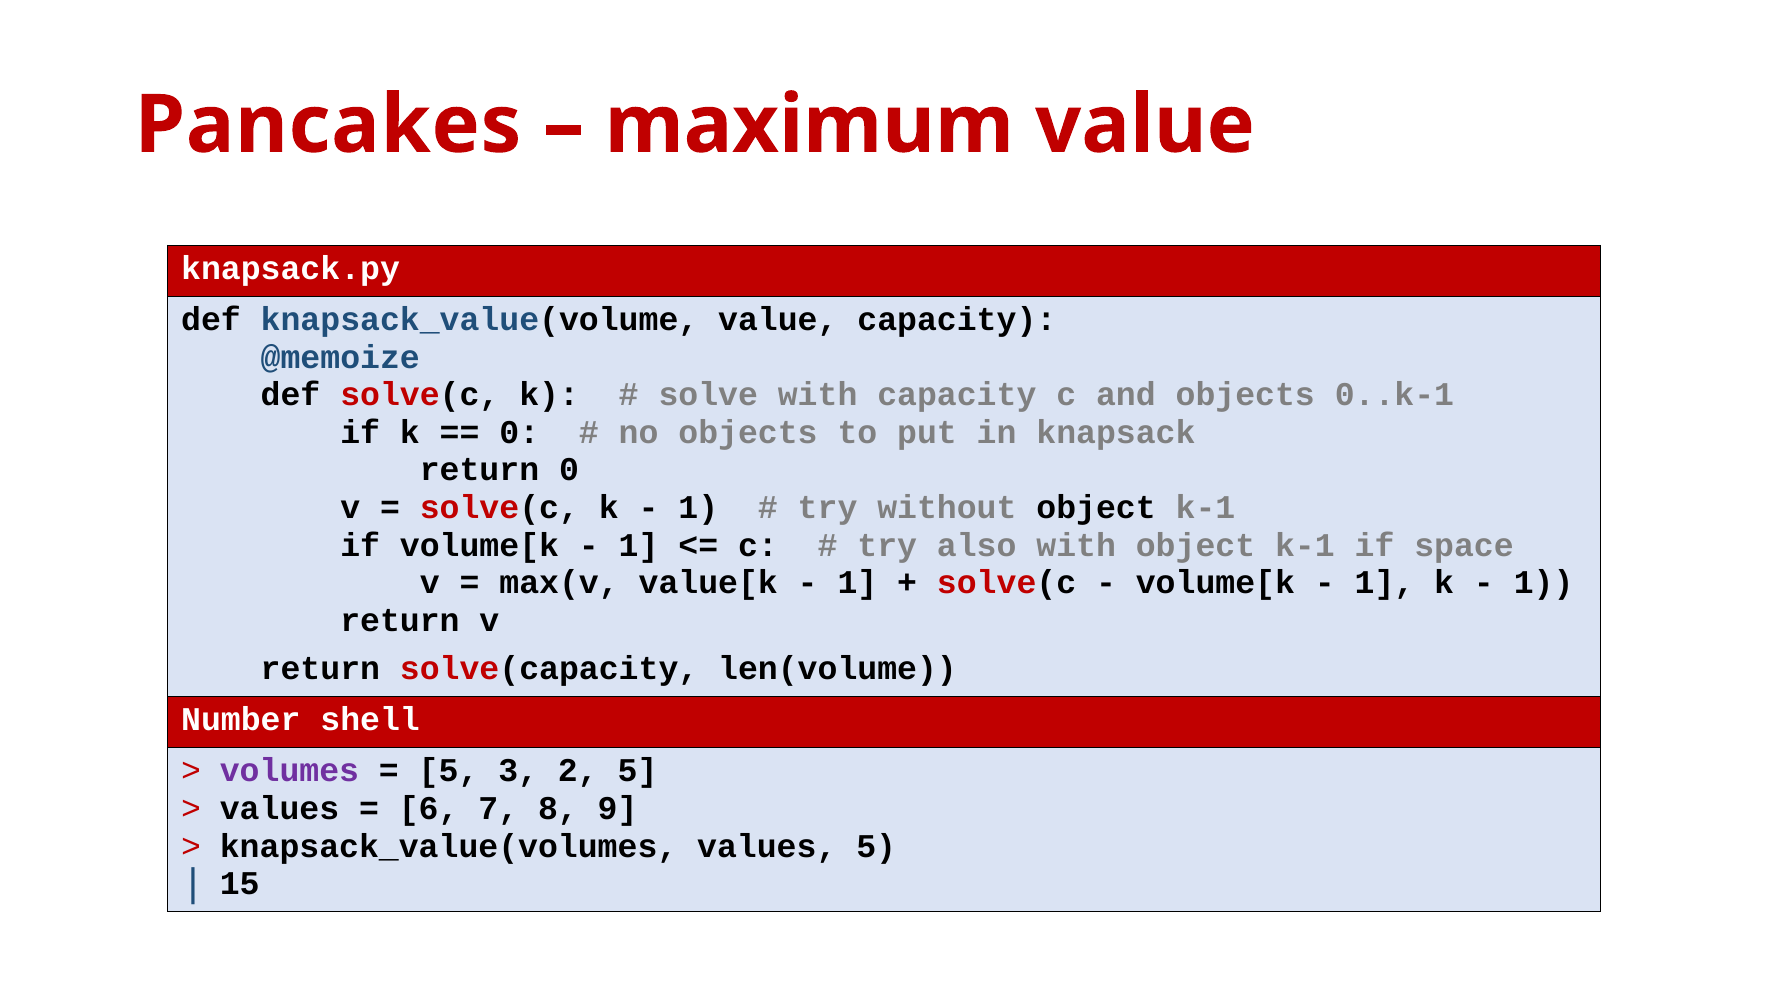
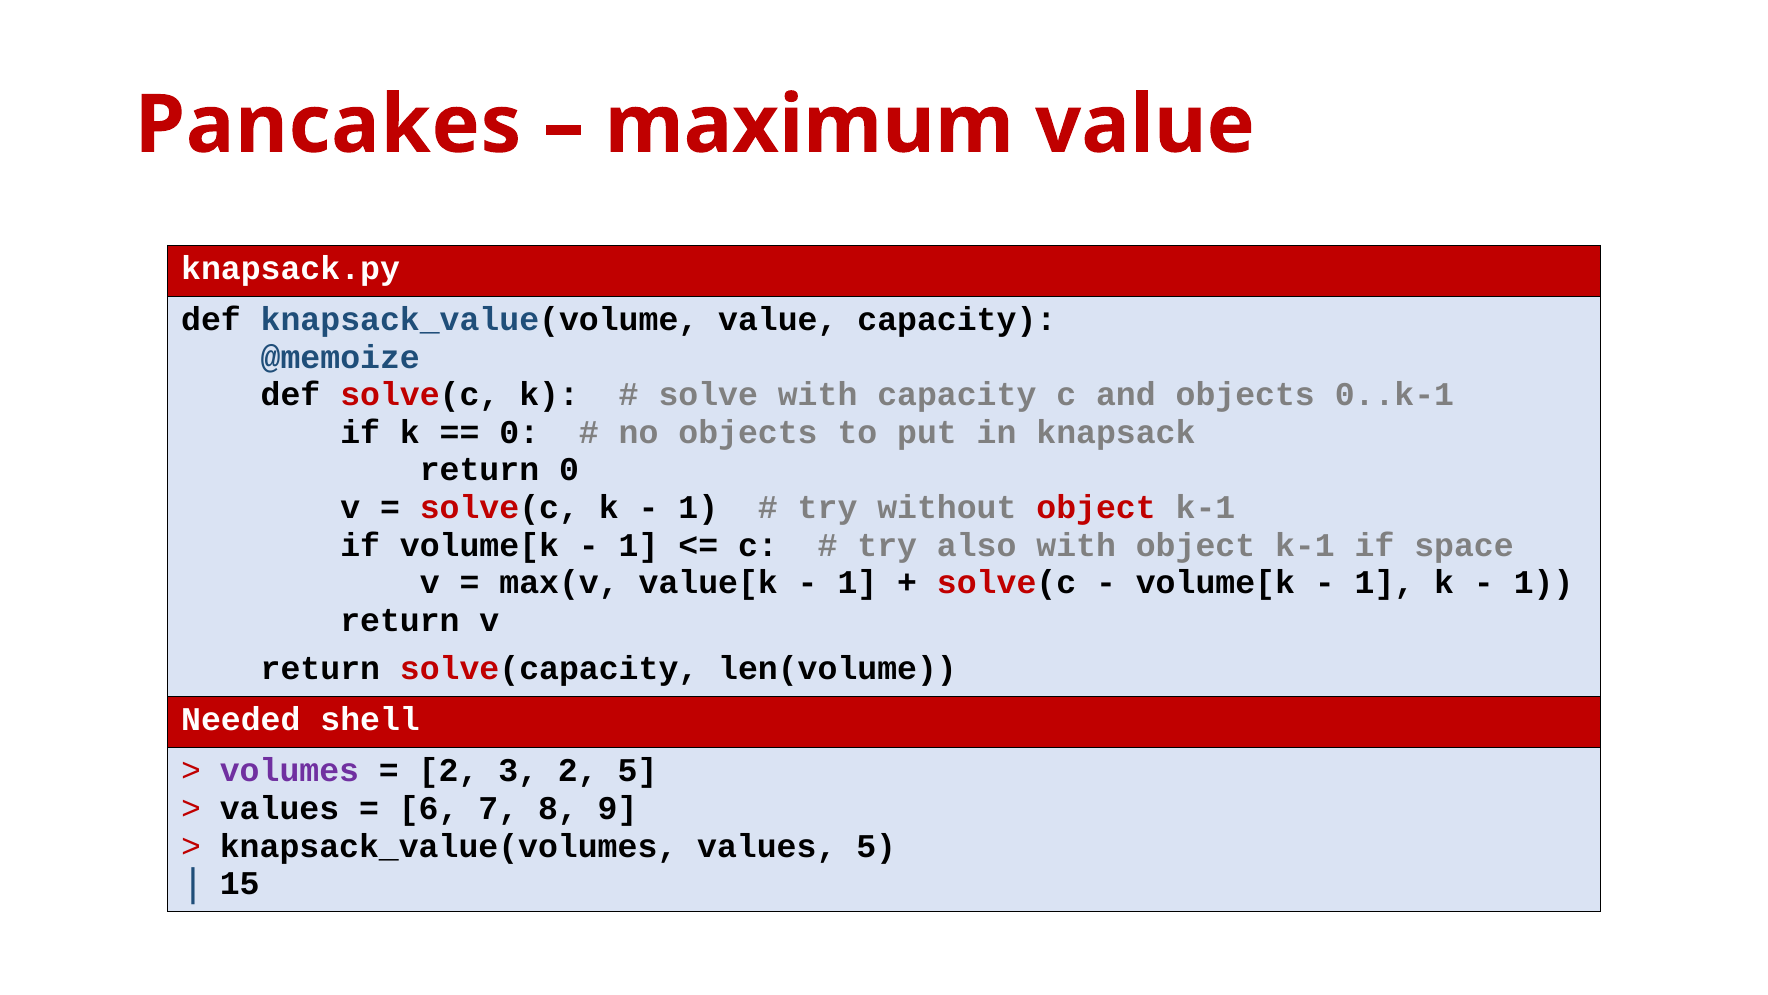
object colour: black -> red (1096, 507)
Number: Number -> Needed (241, 720)
5: 5 -> 2 (449, 771)
